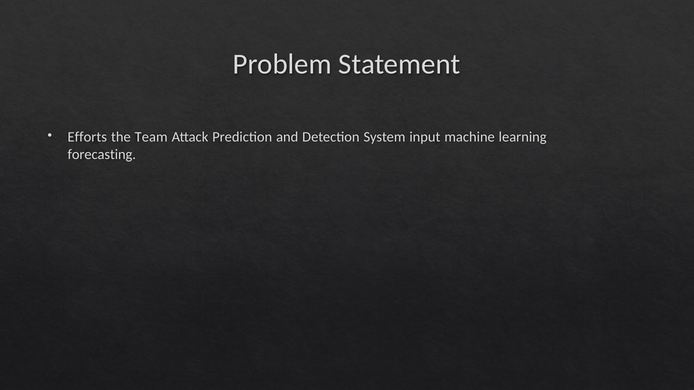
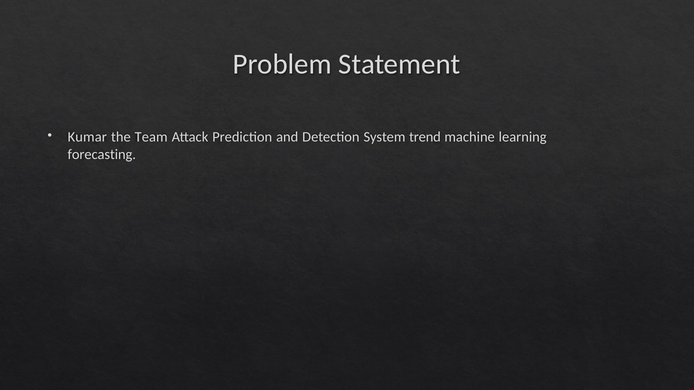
Efforts: Efforts -> Kumar (87, 137)
input: input -> trend (425, 137)
